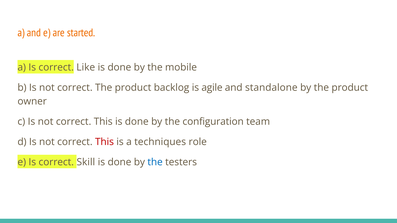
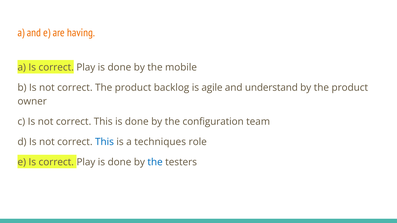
started: started -> having (81, 33)
a Is correct Like: Like -> Play (86, 67)
standalone: standalone -> understand (271, 88)
This colour: red -> blue (104, 142)
e Is correct Skill: Skill -> Play (86, 162)
